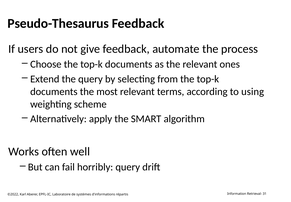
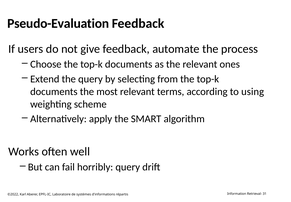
Pseudo-Thesaurus: Pseudo-Thesaurus -> Pseudo-Evaluation (58, 23)
